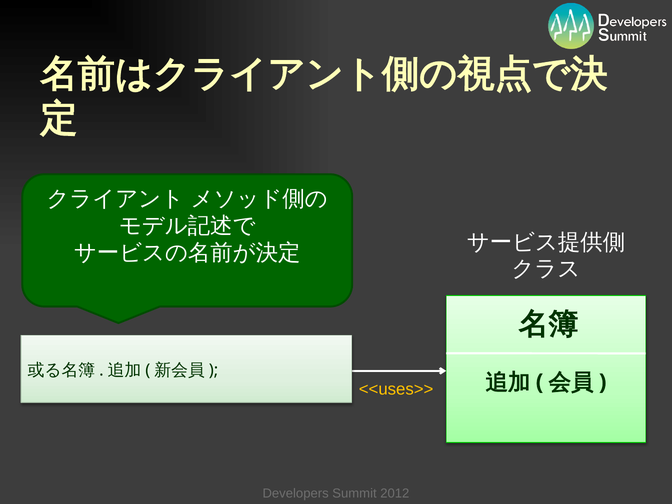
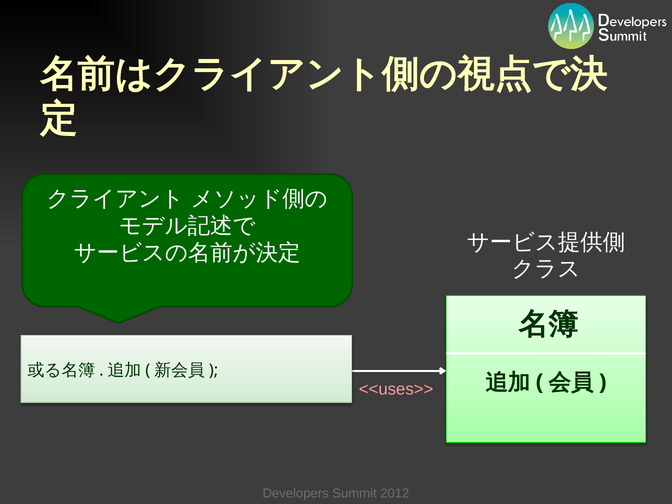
<<uses>> colour: yellow -> pink (396, 389)
